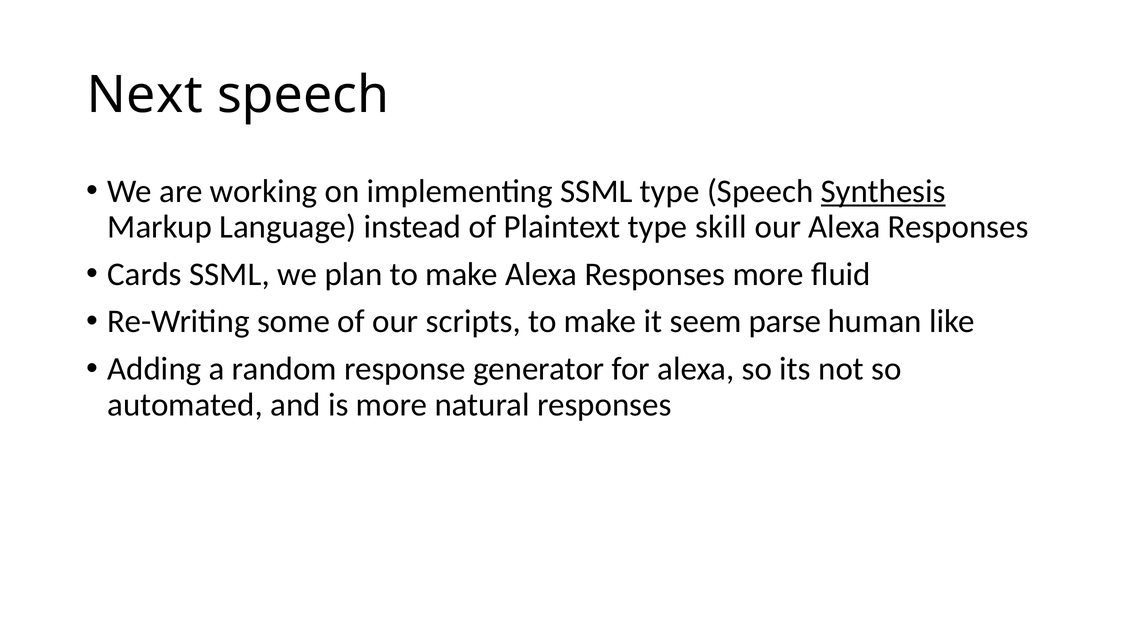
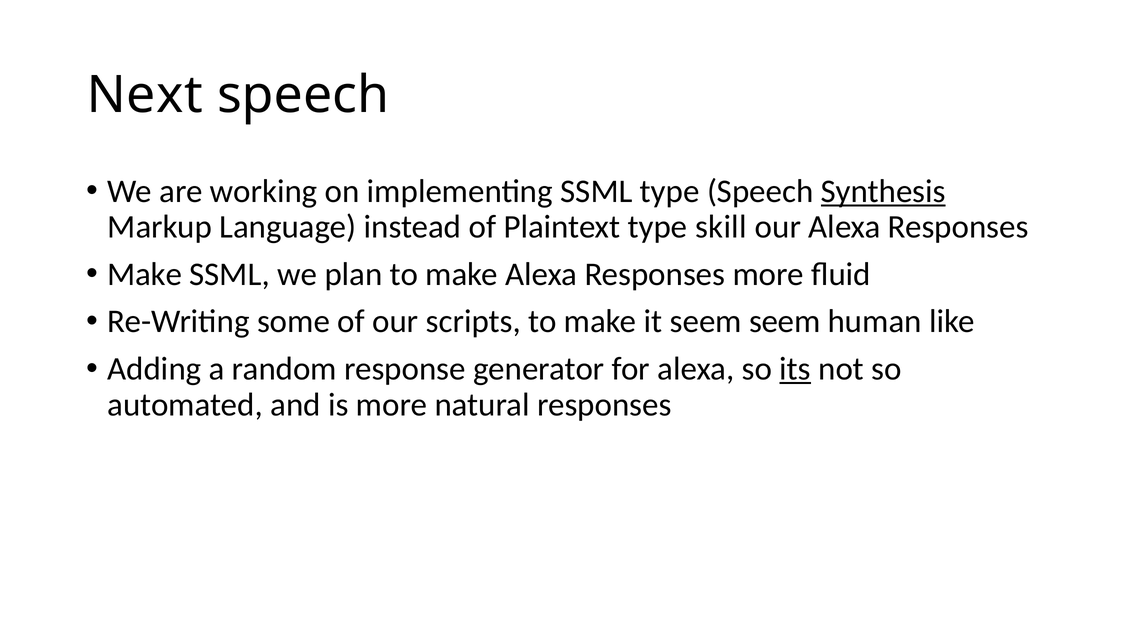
Cards: Cards -> Make (145, 274)
seem parse: parse -> seem (785, 322)
its underline: none -> present (795, 369)
